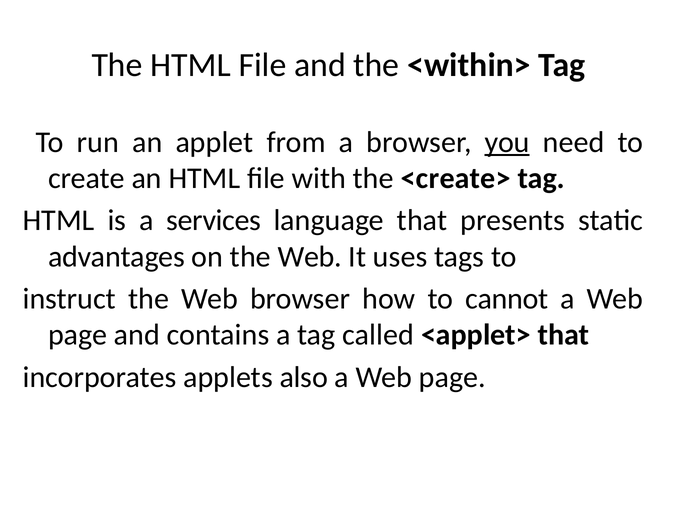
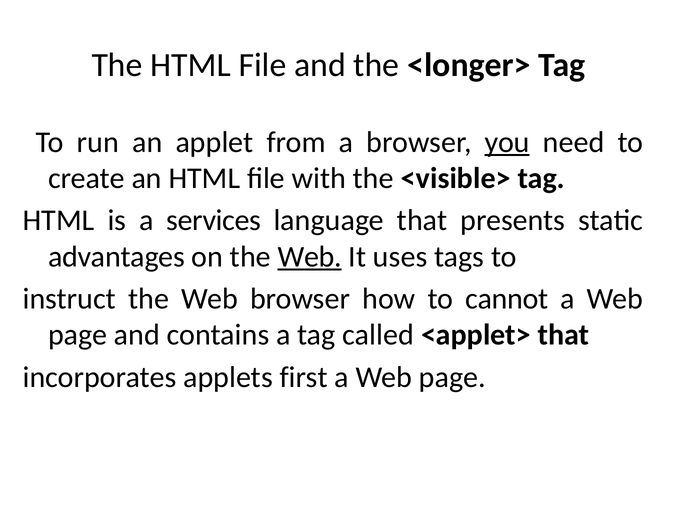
<within>: <within> -> <longer> (469, 65)
<create>: <create> -> <visible> (456, 178)
Web underline: none -> present (310, 256)
also: also -> first (304, 377)
